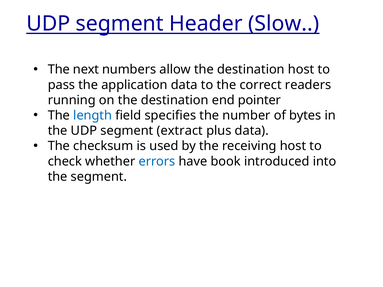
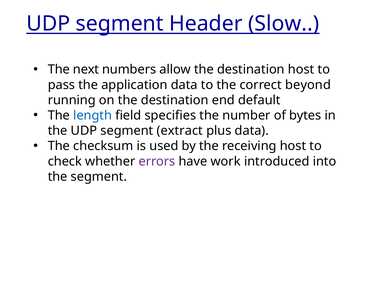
readers: readers -> beyond (308, 85)
pointer: pointer -> default (259, 100)
errors colour: blue -> purple (157, 161)
book: book -> work (226, 161)
